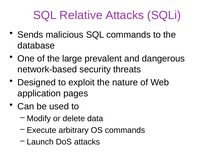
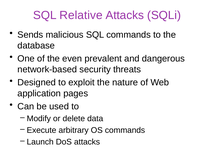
large: large -> even (72, 59)
